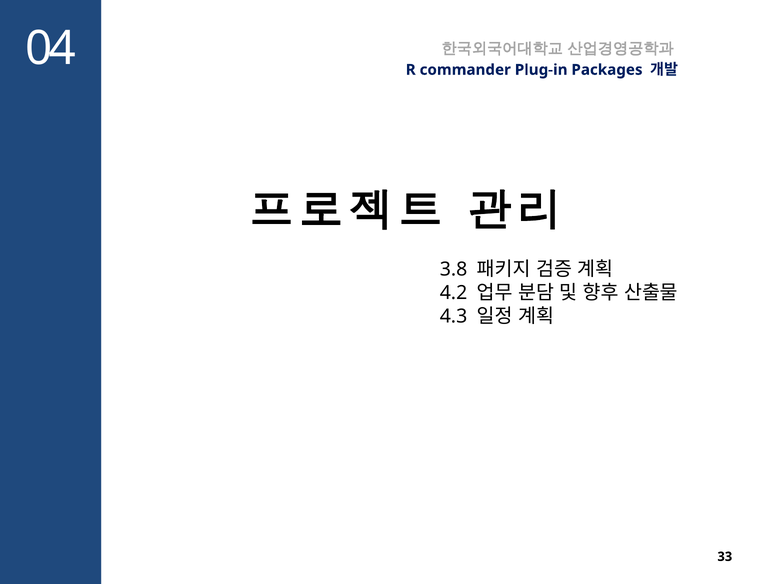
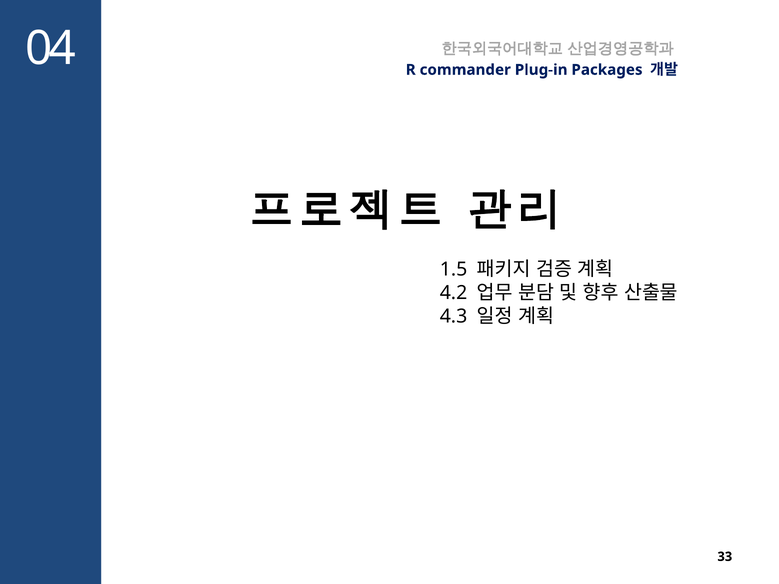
3.8: 3.8 -> 1.5 (454, 270)
